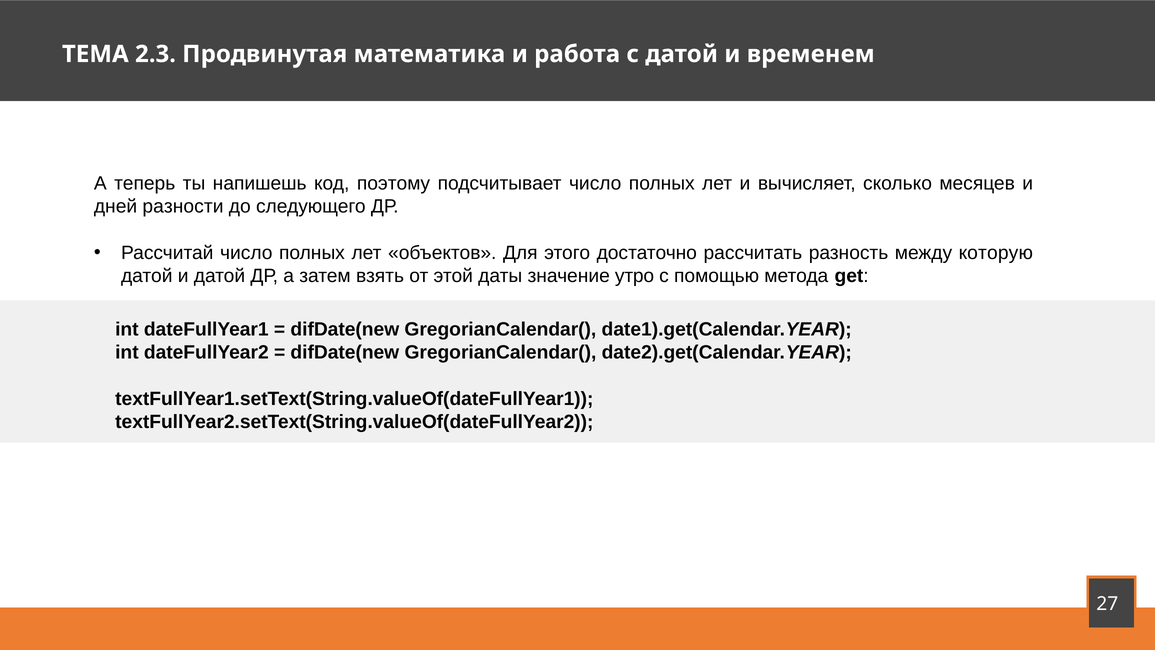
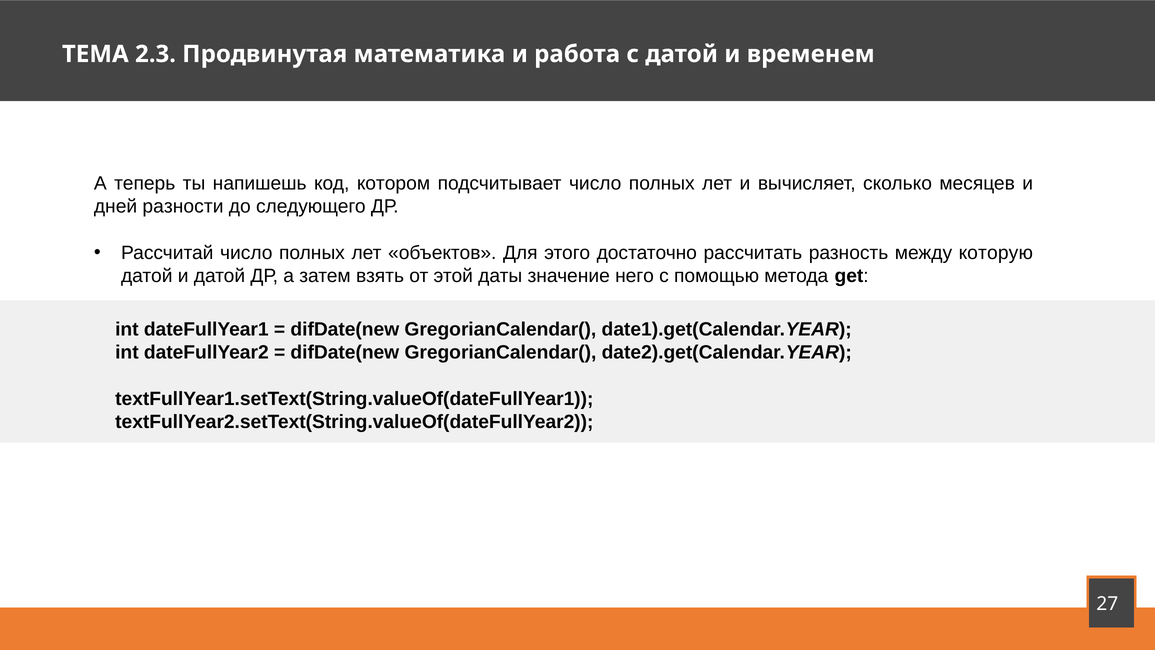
поэтому: поэтому -> котором (393, 183)
утро: утро -> него (635, 276)
